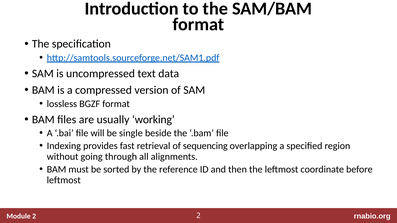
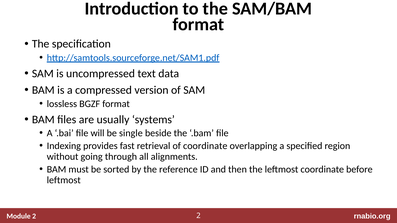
working: working -> systems (153, 120)
of sequencing: sequencing -> coordinate (205, 146)
